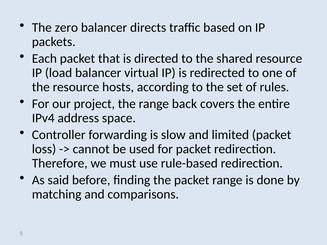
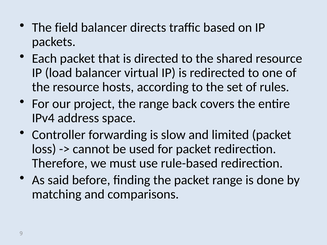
zero: zero -> field (66, 28)
